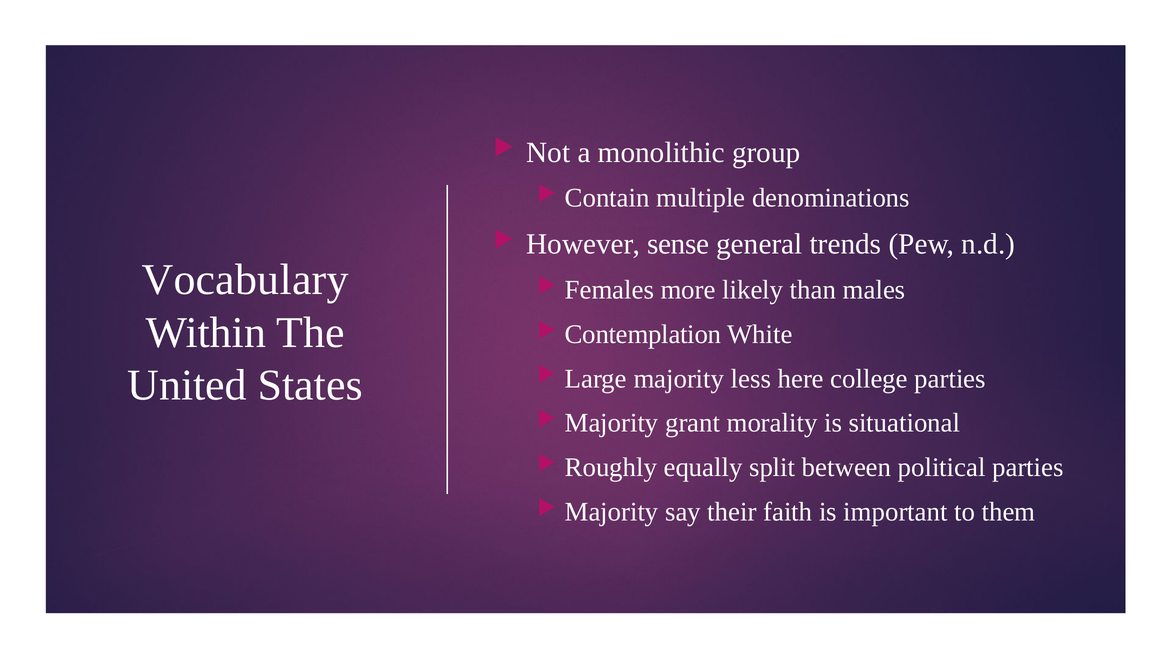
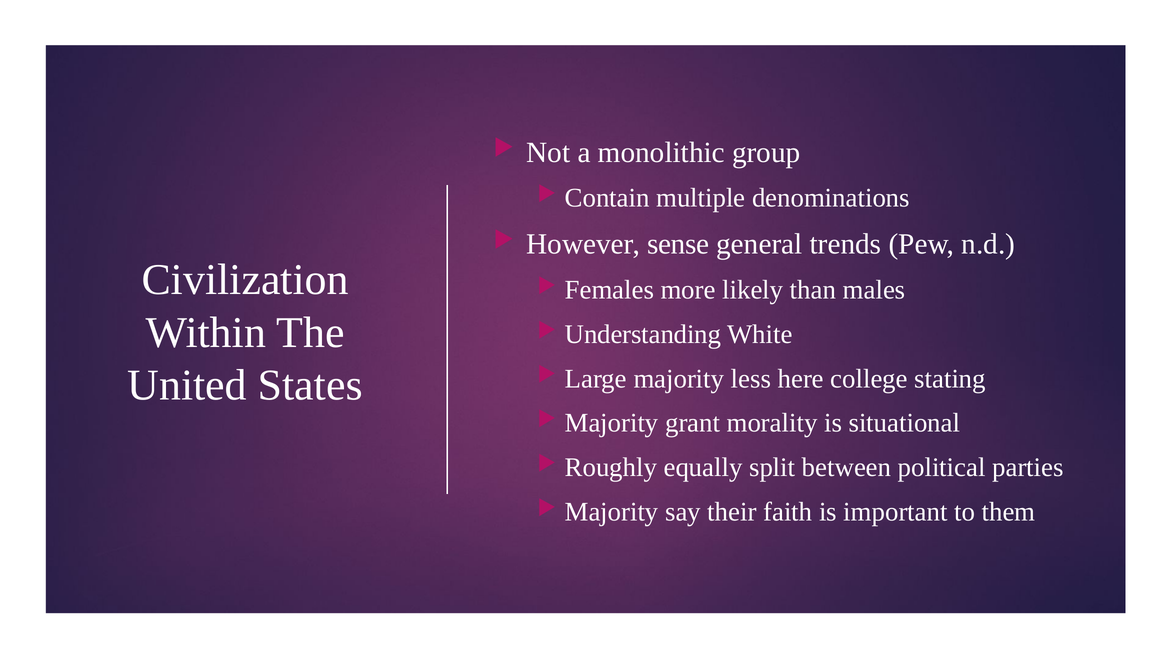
Vocabulary: Vocabulary -> Civilization (245, 280)
Contemplation: Contemplation -> Understanding (643, 334)
college parties: parties -> stating (950, 379)
